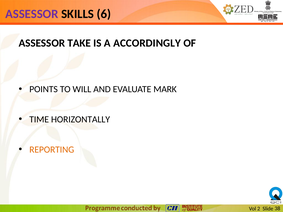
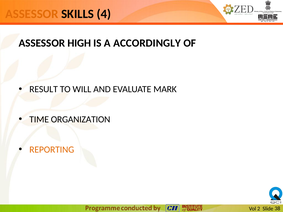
ASSESSOR colour: purple -> orange (32, 14)
6: 6 -> 4 (104, 14)
TAKE: TAKE -> HIGH (79, 43)
POINTS: POINTS -> RESULT (44, 89)
HORIZONTALLY: HORIZONTALLY -> ORGANIZATION (81, 120)
